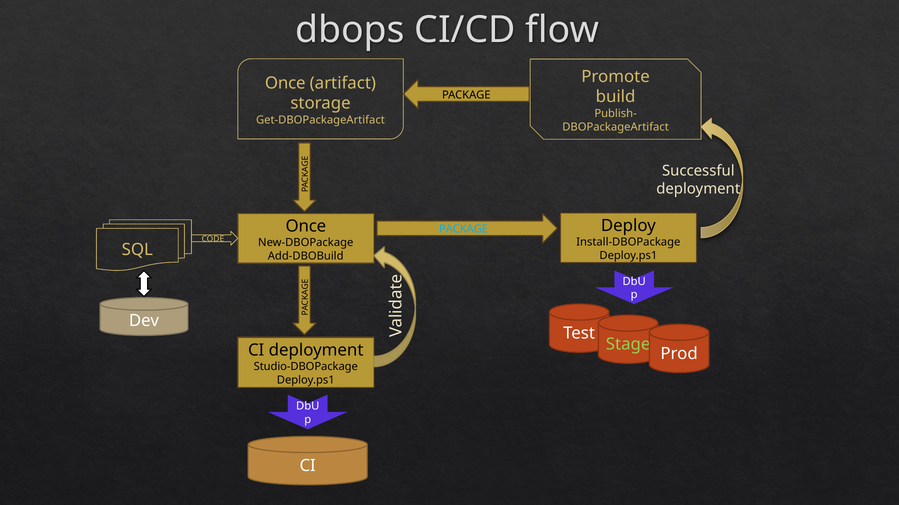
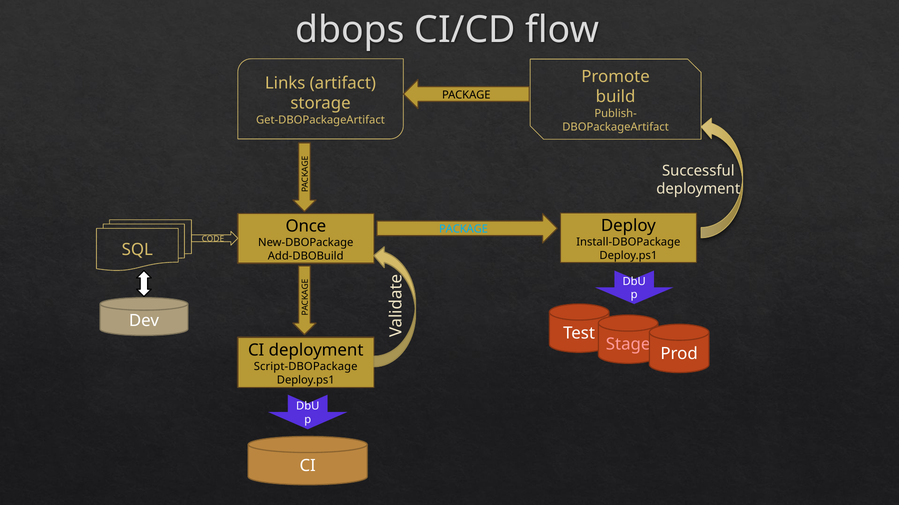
Once: Once -> Links (285, 83)
Stage colour: light green -> pink (628, 345)
Studio-DBOPackage: Studio-DBOPackage -> Script-DBOPackage (306, 367)
